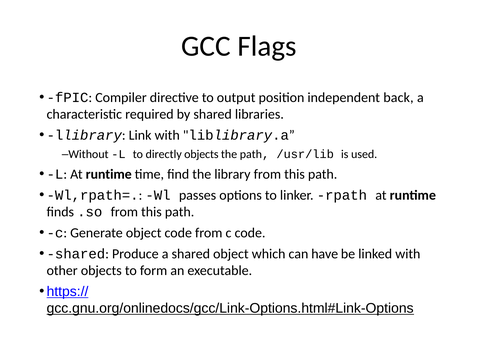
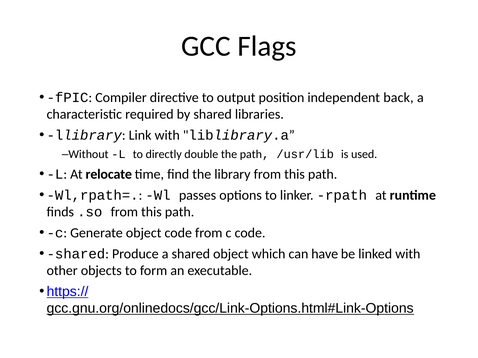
directly objects: objects -> double (201, 155)
L At runtime: runtime -> relocate (109, 175)
